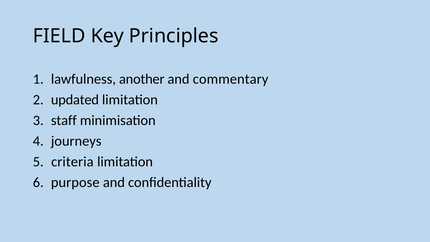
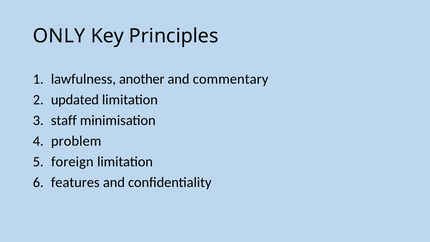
FIELD: FIELD -> ONLY (59, 36)
journeys: journeys -> problem (76, 141)
criteria: criteria -> foreign (72, 162)
purpose: purpose -> features (75, 182)
